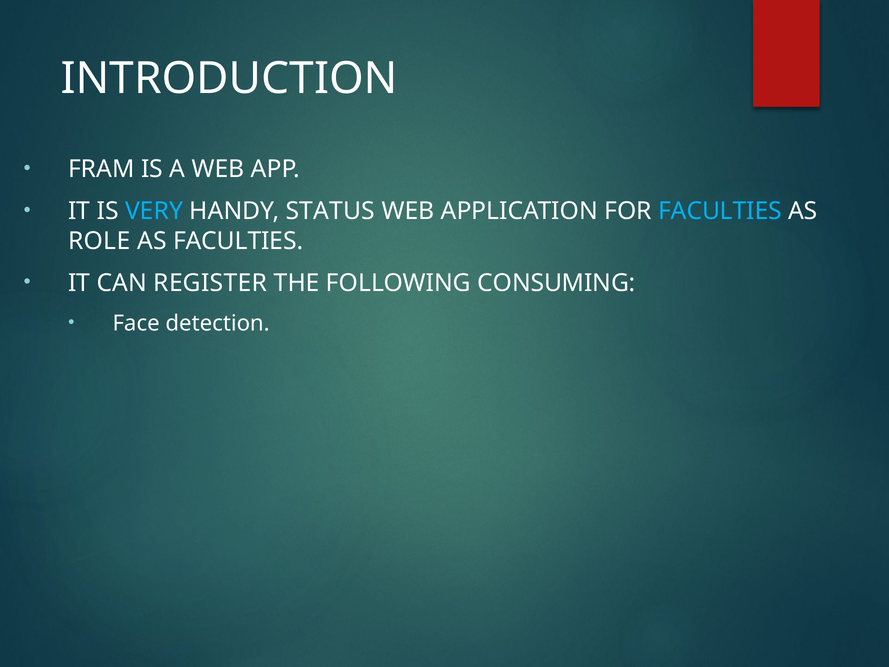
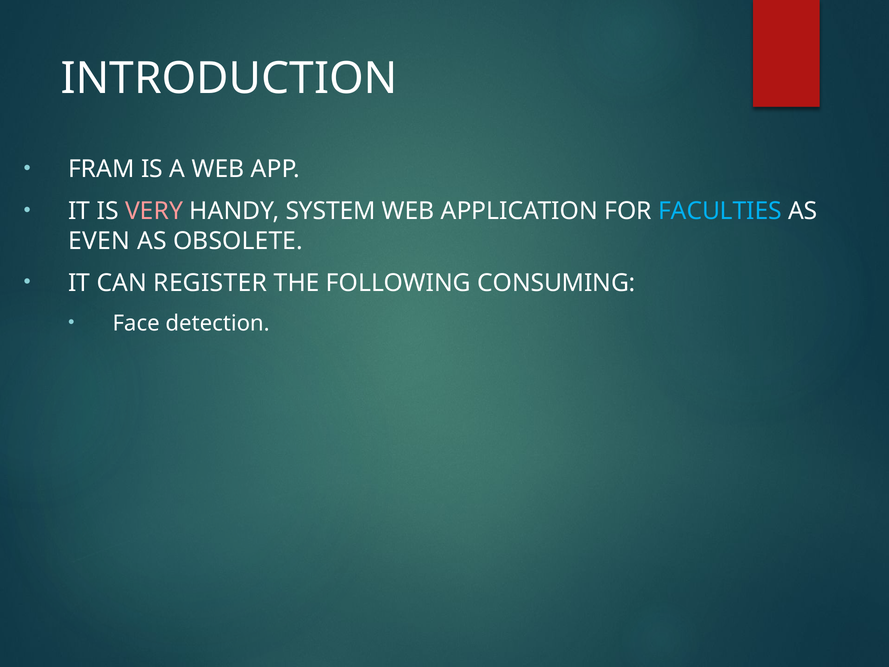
VERY colour: light blue -> pink (154, 211)
STATUS: STATUS -> SYSTEM (331, 211)
ROLE: ROLE -> EVEN (99, 241)
AS FACULTIES: FACULTIES -> OBSOLETE (238, 241)
